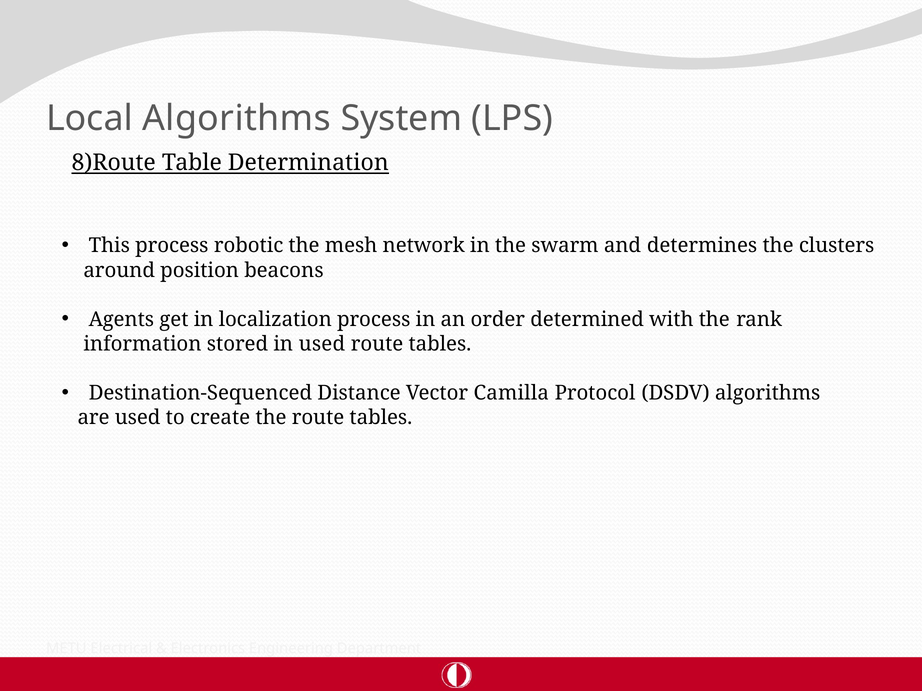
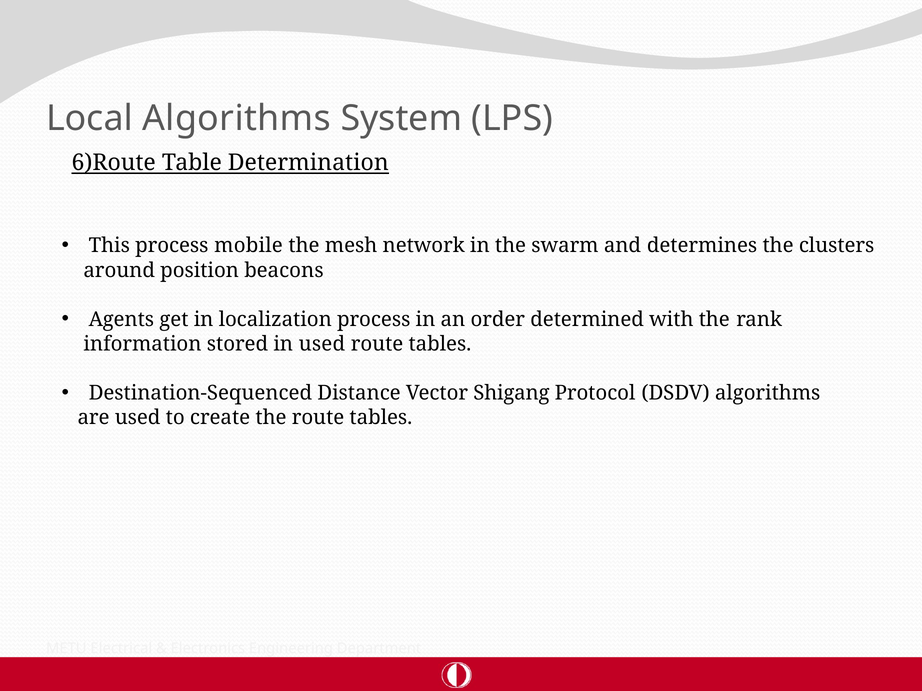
8)Route: 8)Route -> 6)Route (114, 163)
robotic: robotic -> mobile (249, 246)
Camilla: Camilla -> Shigang (511, 393)
